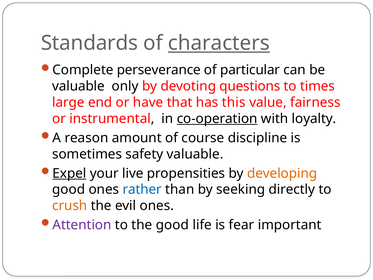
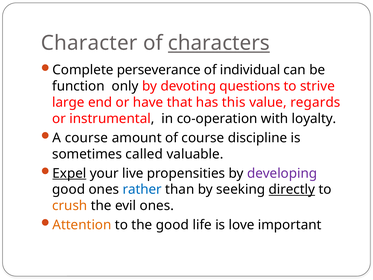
Standards: Standards -> Character (89, 43)
particular: particular -> individual (250, 70)
valuable: valuable -> function (78, 86)
times: times -> strive (317, 86)
fairness: fairness -> regards (315, 102)
co-operation underline: present -> none (217, 119)
A reason: reason -> course (86, 138)
safety: safety -> called (144, 154)
developing colour: orange -> purple (282, 173)
directly underline: none -> present (292, 189)
Attention colour: purple -> orange (82, 225)
fear: fear -> love (242, 225)
